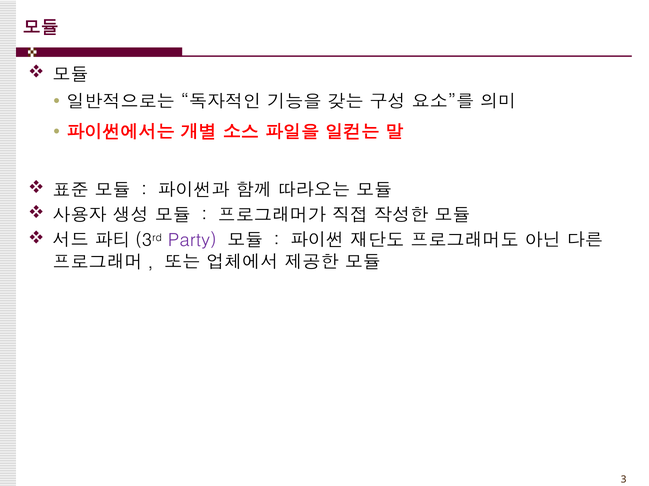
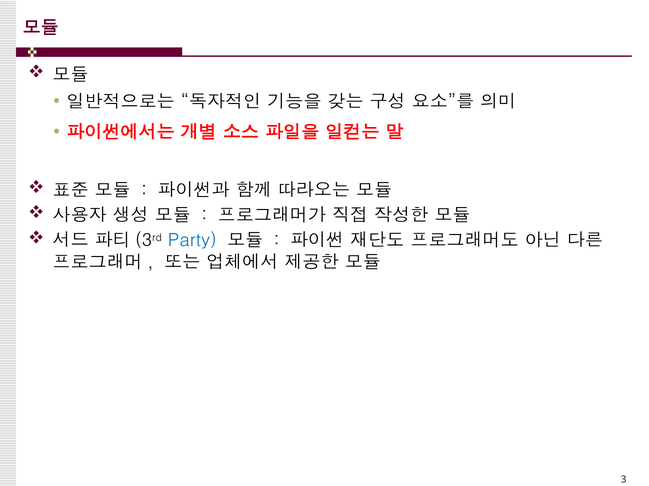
Party colour: purple -> blue (192, 241)
